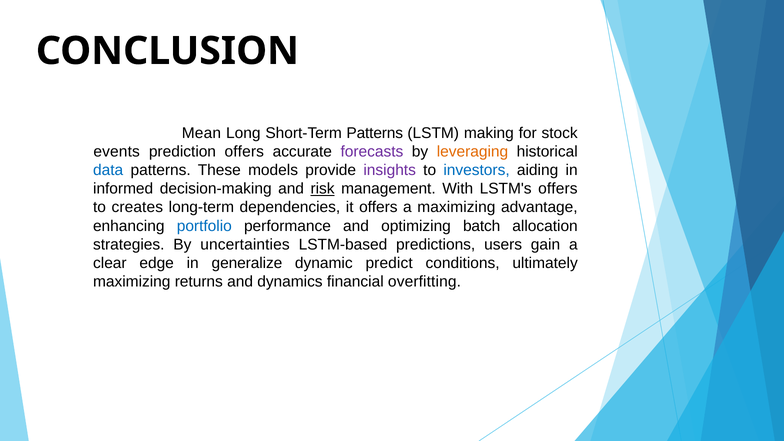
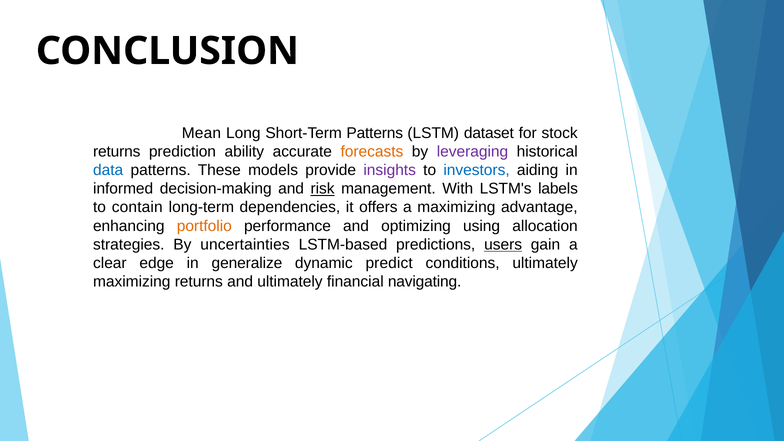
making: making -> dataset (489, 133)
events: events -> returns (117, 152)
prediction offers: offers -> ability (244, 152)
forecasts colour: purple -> orange (372, 152)
leveraging colour: orange -> purple (472, 152)
LSTM's offers: offers -> labels (558, 189)
creates: creates -> contain (137, 207)
portfolio colour: blue -> orange (204, 226)
batch: batch -> using (482, 226)
users underline: none -> present (503, 245)
and dynamics: dynamics -> ultimately (290, 282)
overfitting: overfitting -> navigating (425, 282)
